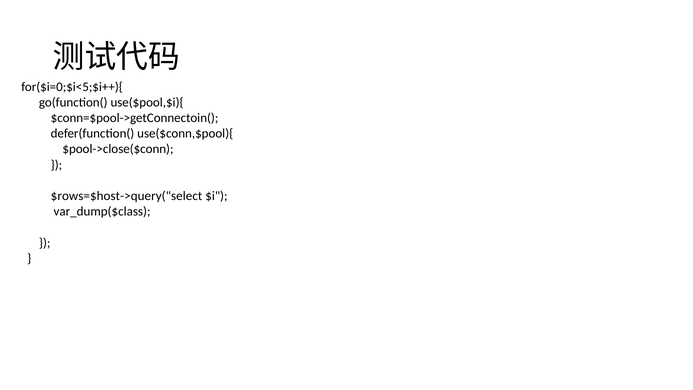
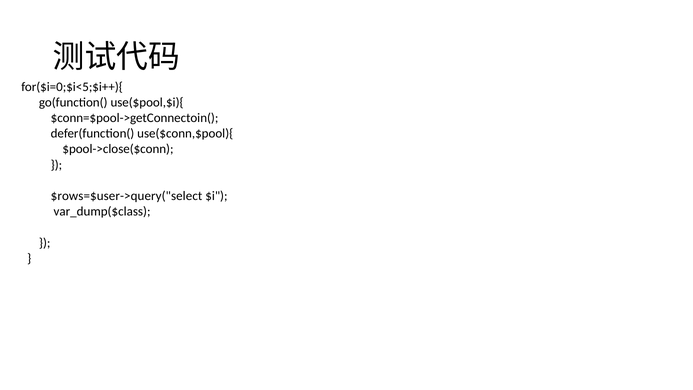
$rows=$host->query("select: $rows=$host->query("select -> $rows=$user->query("select (127, 196)
